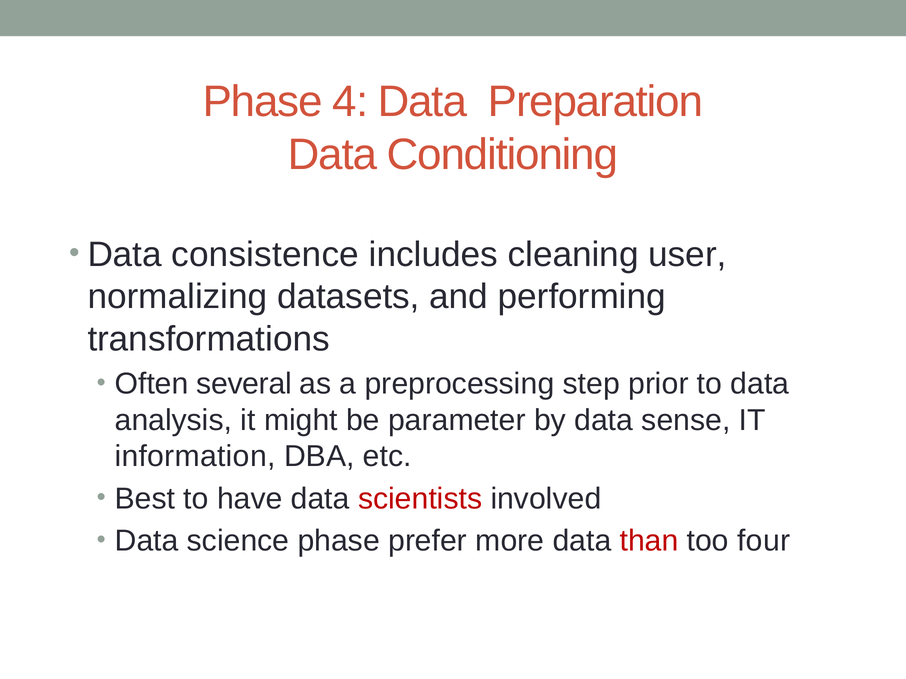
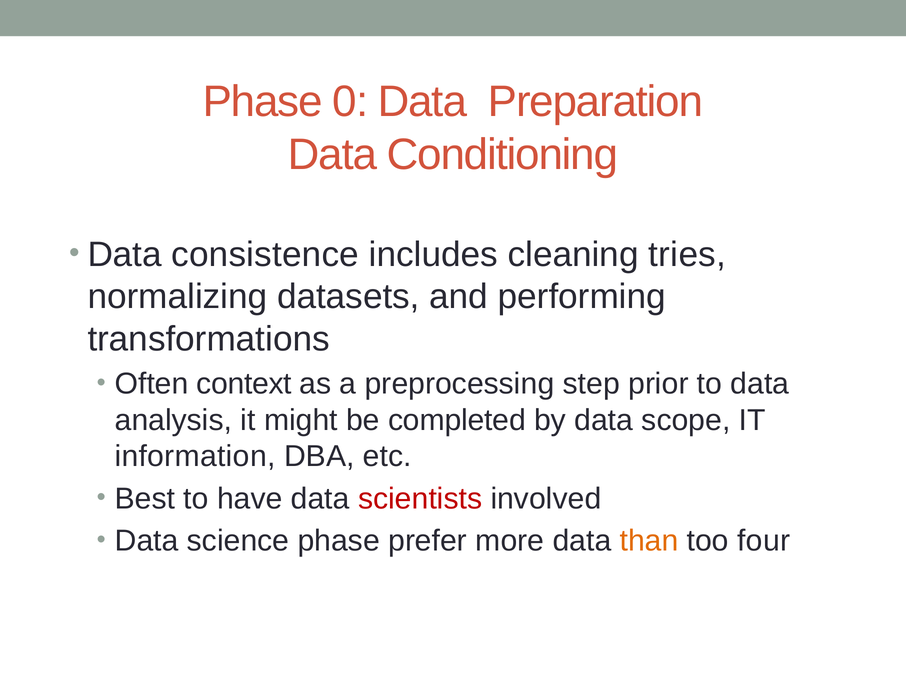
4: 4 -> 0 (350, 102)
user: user -> tries (687, 255)
several: several -> context (244, 384)
parameter: parameter -> completed (457, 420)
sense: sense -> scope (686, 420)
than colour: red -> orange (649, 541)
